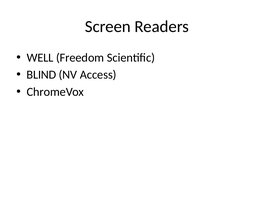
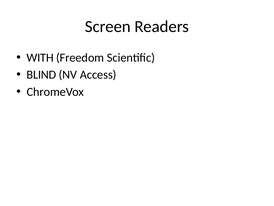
WELL: WELL -> WITH (40, 57)
